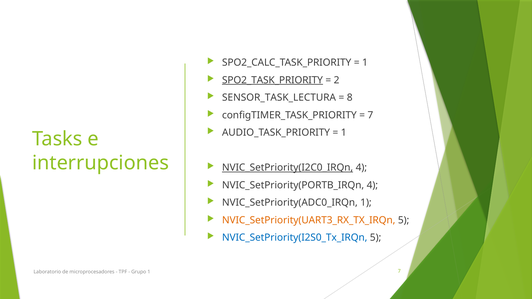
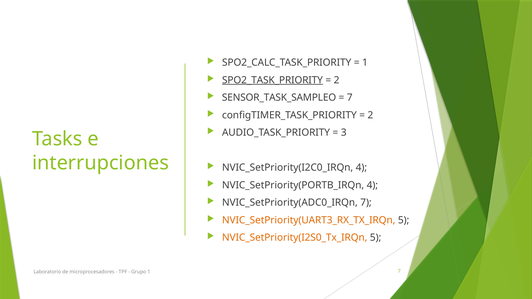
SENSOR_TASK_LECTURA: SENSOR_TASK_LECTURA -> SENSOR_TASK_SAMPLEO (279, 98)
8: 8 -> 7 (350, 98)
7: 7 -> 2 (370, 115)
1: 1 -> 3 (344, 133)
NVIC_SetPriority(I2C0_IRQn underline: present -> none (288, 168)
NVIC_SetPriority(ADC0_IRQn 1: 1 -> 7 (366, 203)
NVIC_SetPriority(I2S0_Tx_IRQn colour: blue -> orange (295, 238)
